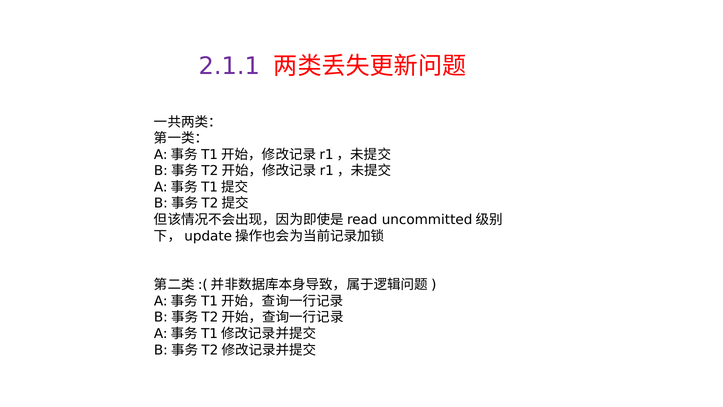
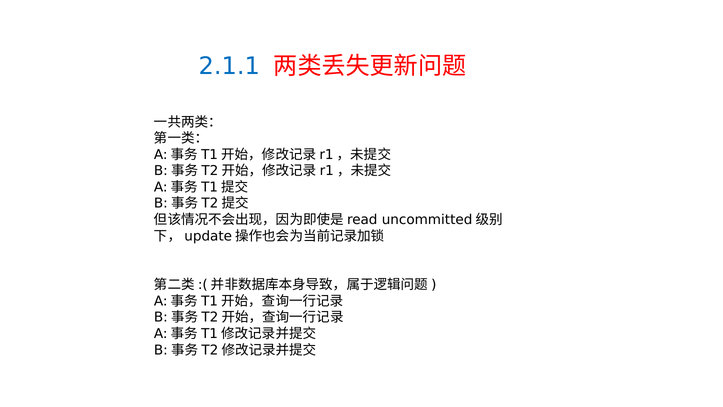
2.1.1 colour: purple -> blue (229, 66)
